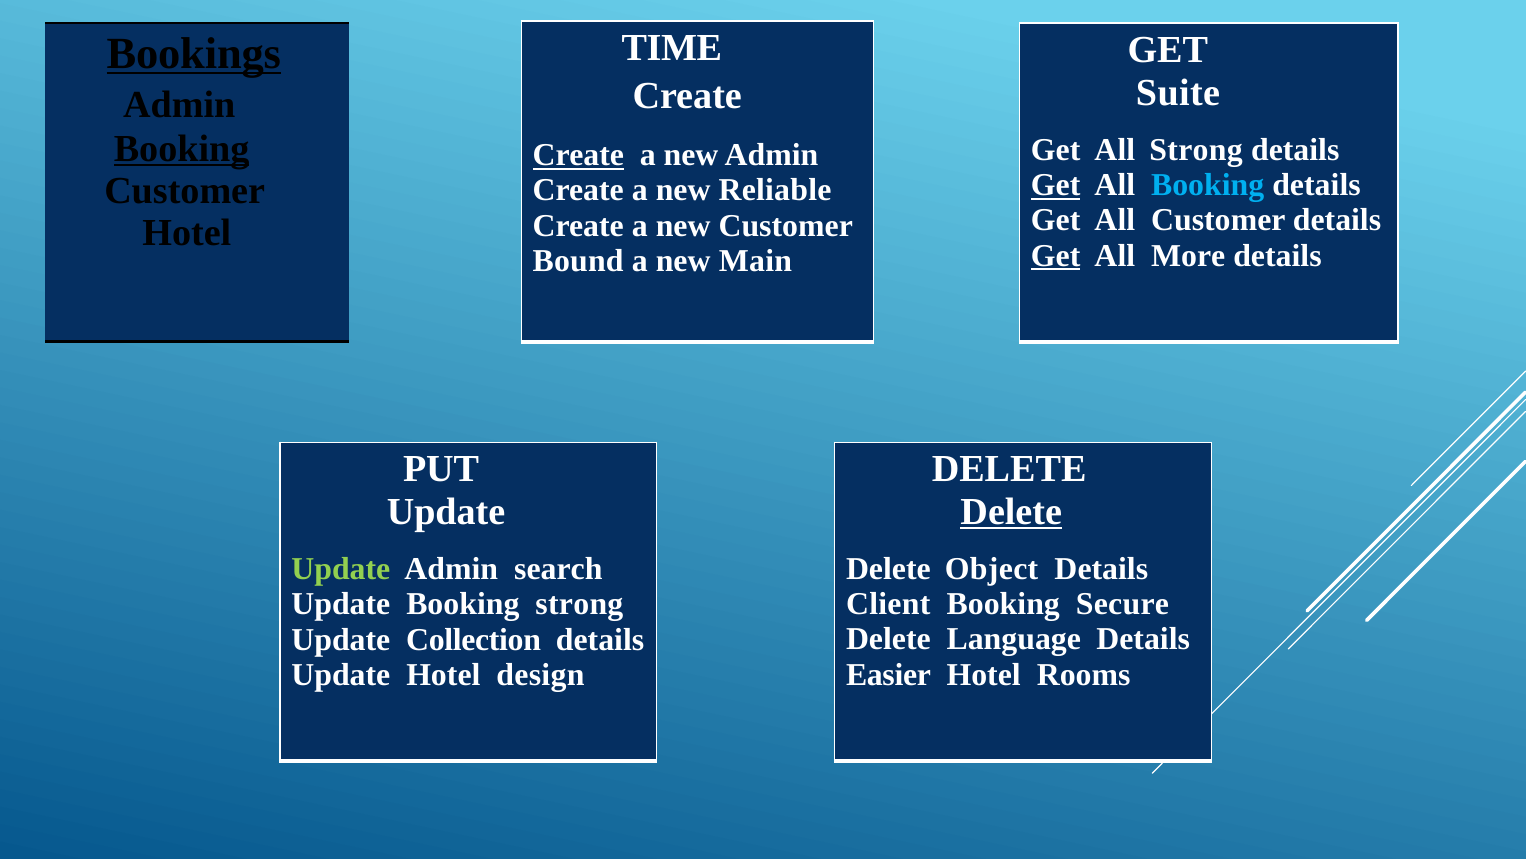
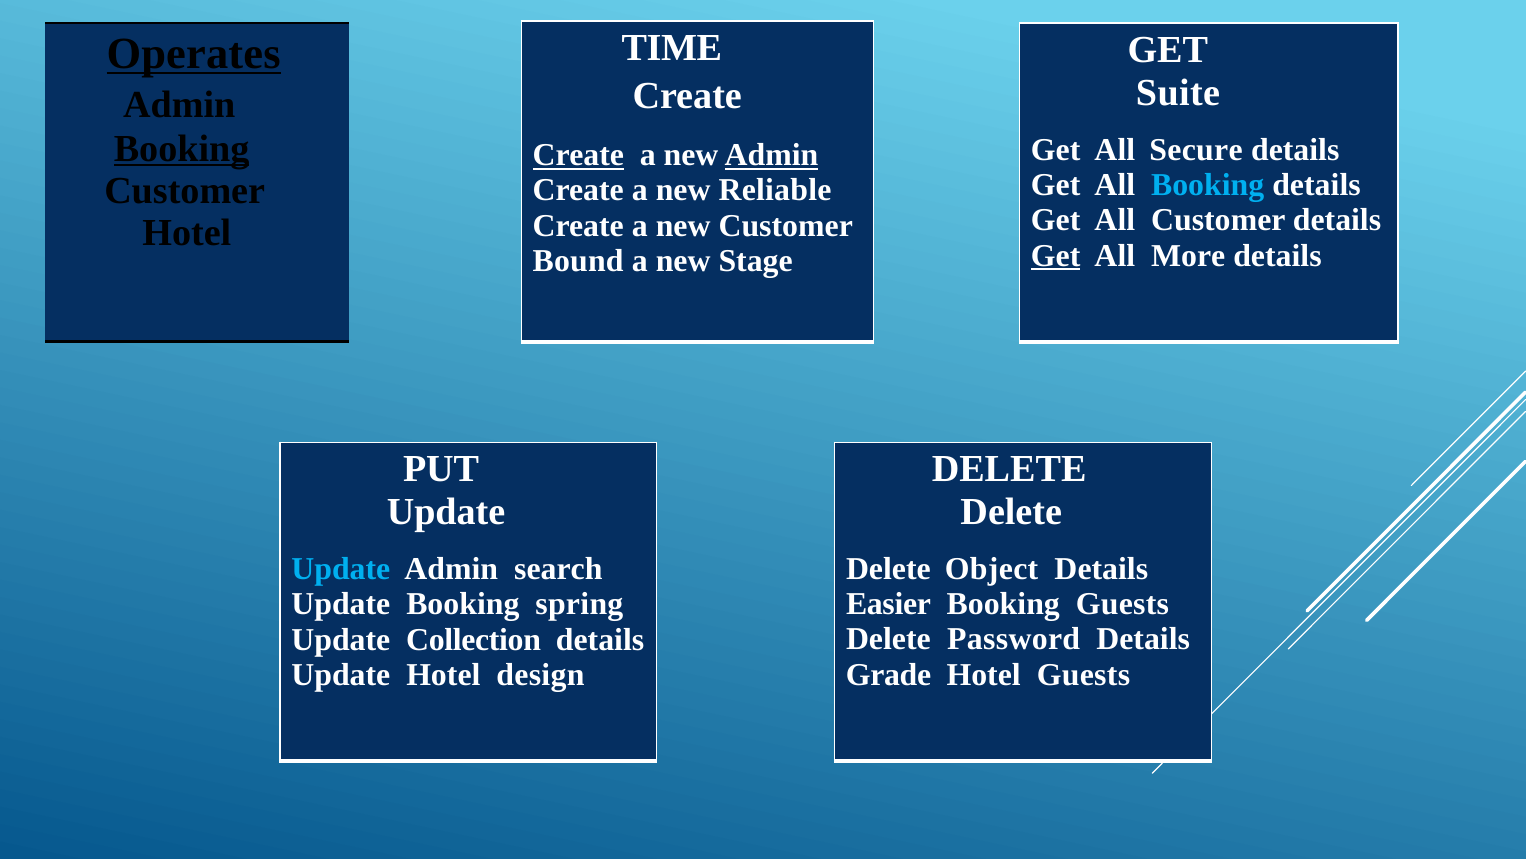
Bookings: Bookings -> Operates (194, 54)
All Strong: Strong -> Secure (1196, 150)
Admin underline: none -> present (771, 155)
Get underline: present -> none (1056, 185)
Main: Main -> Stage (756, 261)
Delete underline: present -> none (1011, 511)
Update colour: light green -> light blue (341, 569)
Client: Client -> Easier (888, 604)
Booking Secure: Secure -> Guests (1122, 604)
Booking strong: strong -> spring (579, 604)
Language: Language -> Password (1014, 639)
Easier: Easier -> Grade (888, 674)
Hotel Rooms: Rooms -> Guests (1083, 674)
